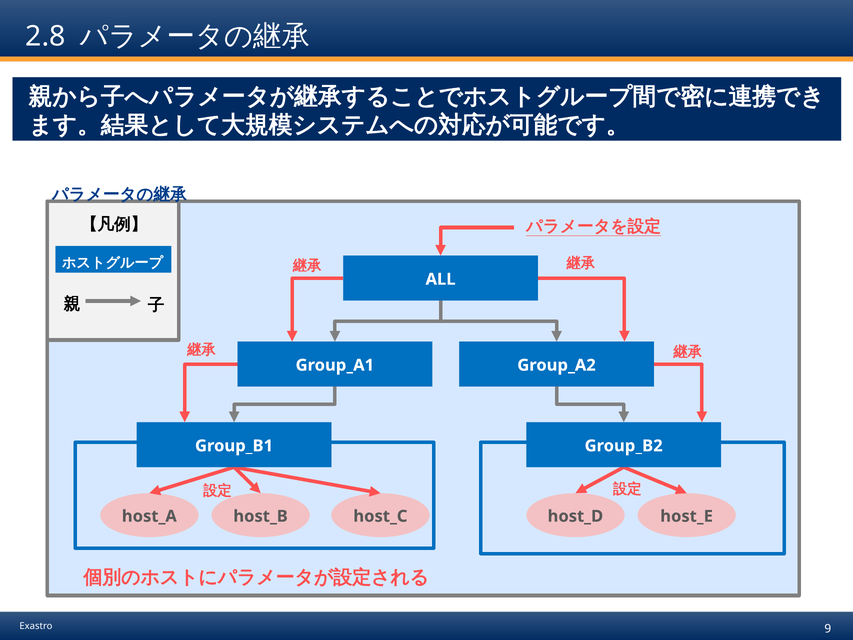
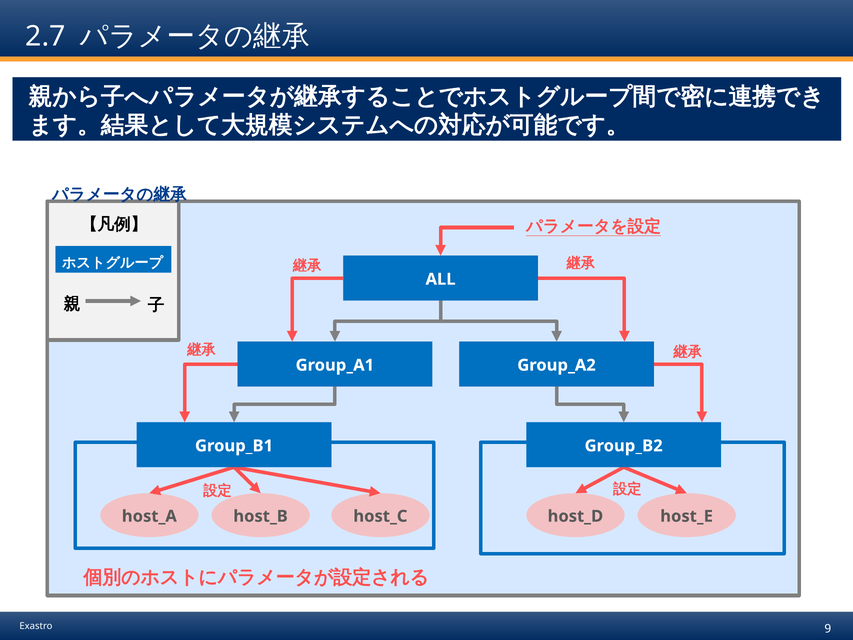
2.8: 2.8 -> 2.7 (45, 36)
